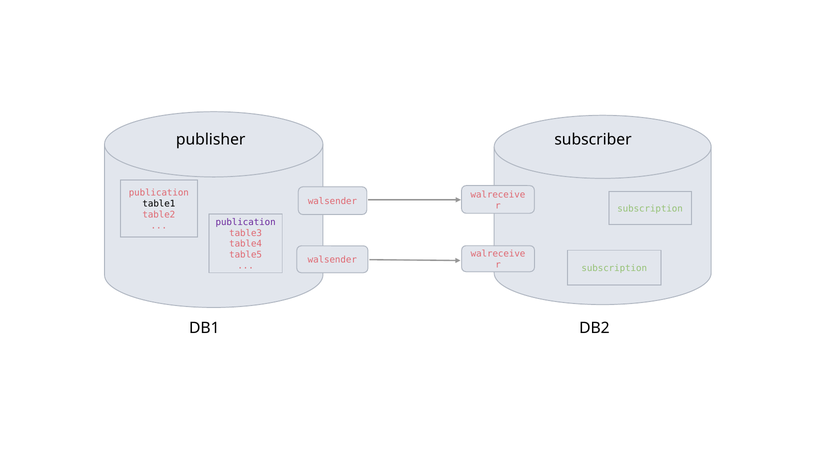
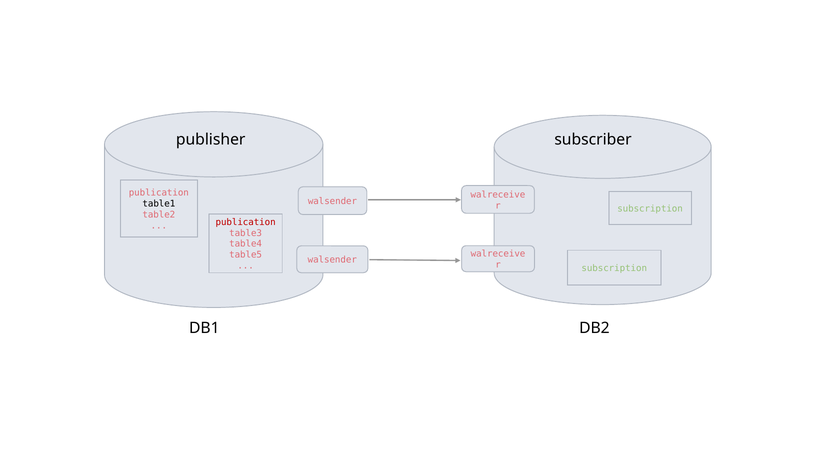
publication colour: purple -> red (246, 222)
